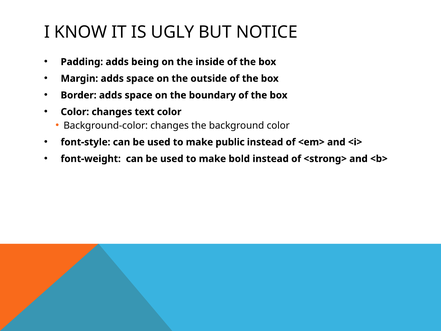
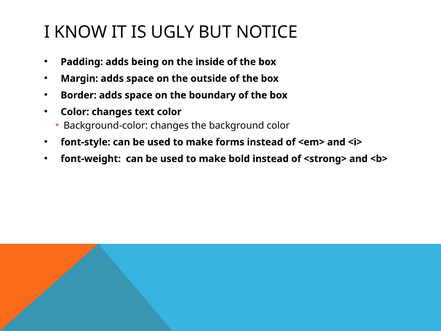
public: public -> forms (230, 142)
